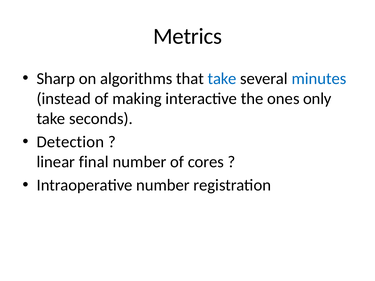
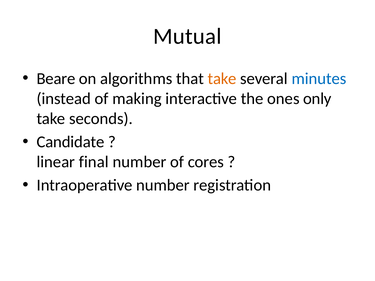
Metrics: Metrics -> Mutual (187, 36)
Sharp: Sharp -> Beare (56, 79)
take colour: blue -> orange (222, 79)
Detection: Detection -> Candidate (70, 142)
